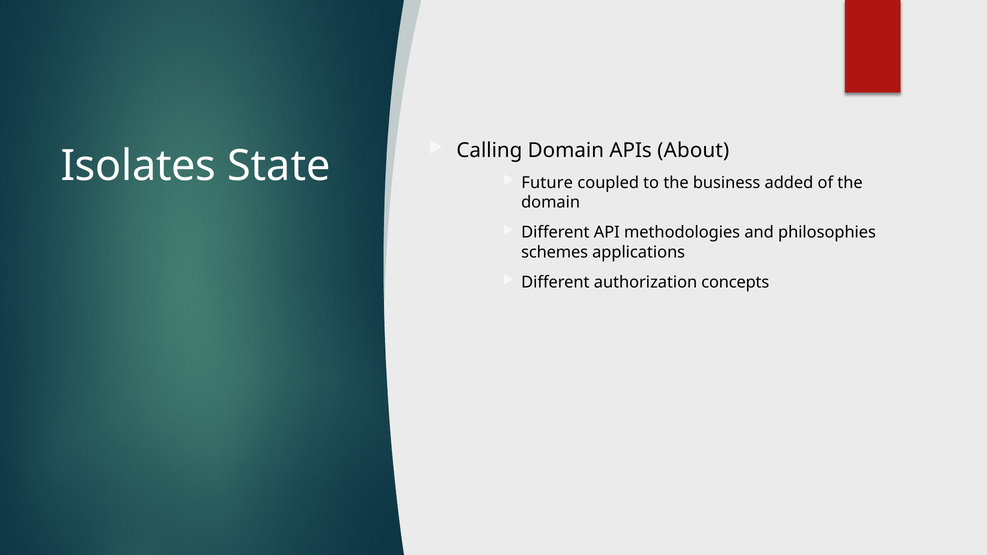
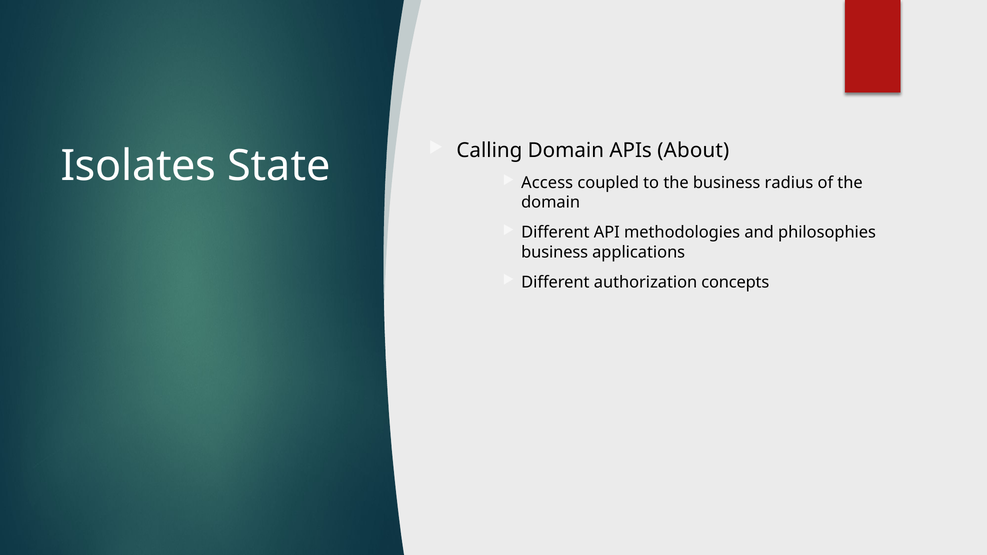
Future: Future -> Access (547, 183)
added: added -> radius (789, 183)
schemes: schemes -> business (555, 252)
